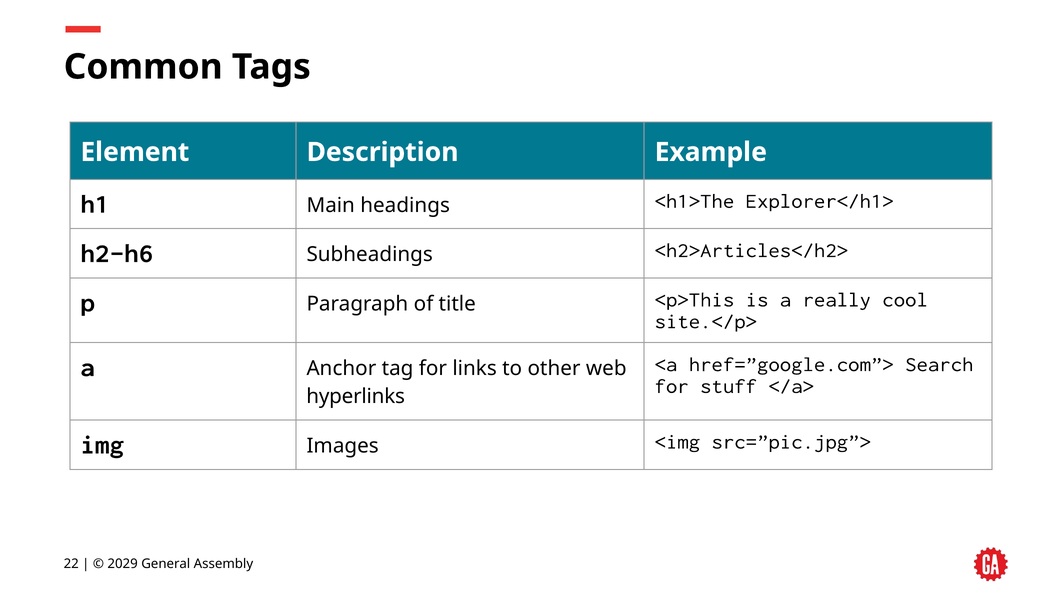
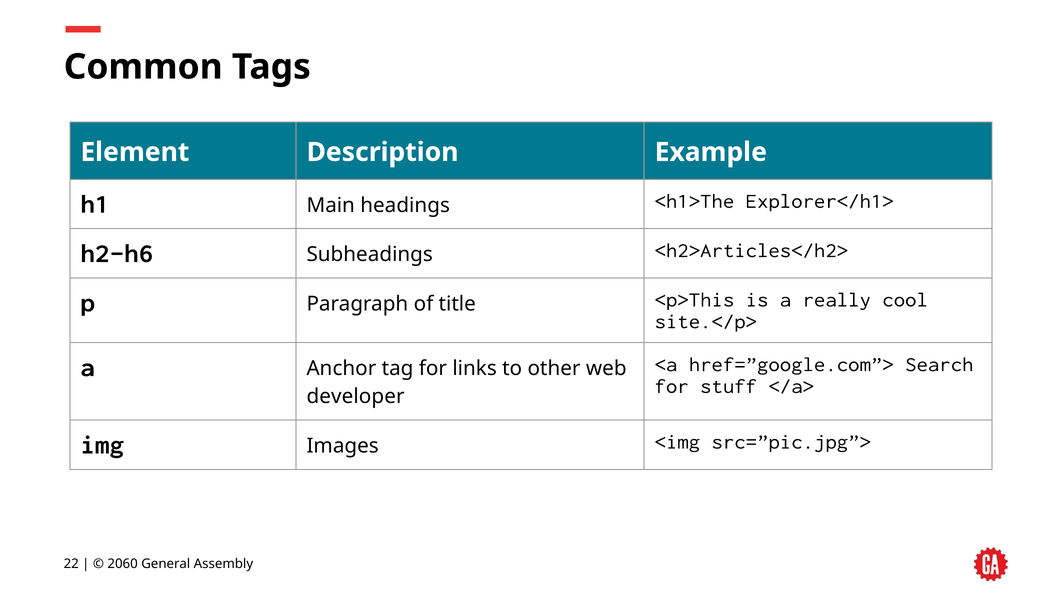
hyperlinks: hyperlinks -> developer (356, 397)
2029: 2029 -> 2060 (123, 564)
